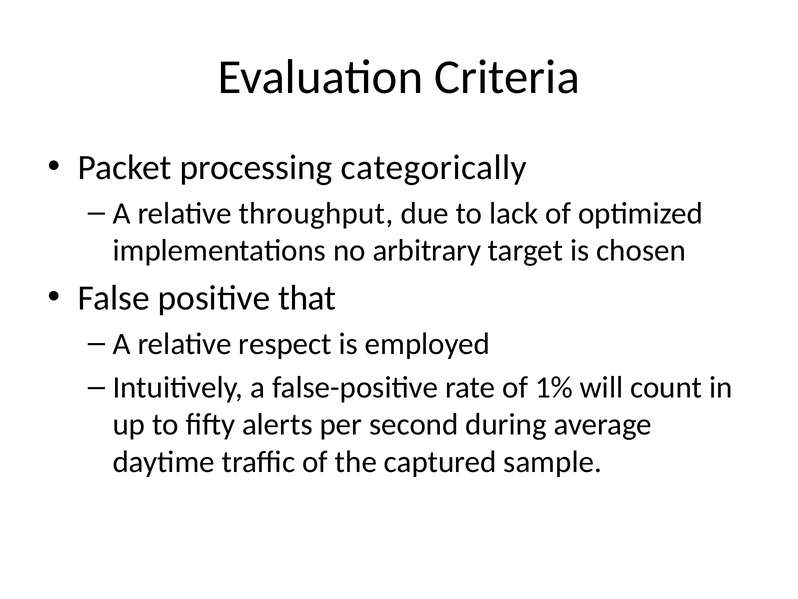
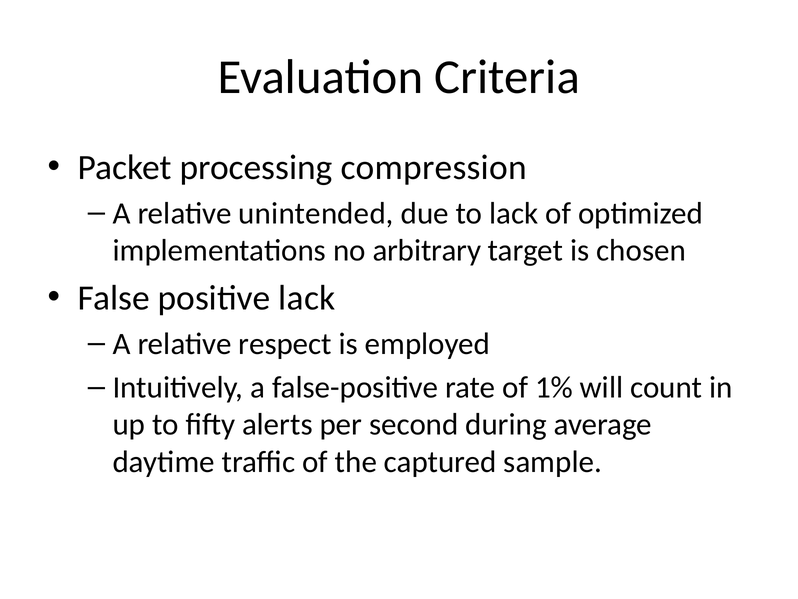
categorically: categorically -> compression (434, 167)
throughput: throughput -> unintended (316, 213)
positive that: that -> lack (307, 298)
